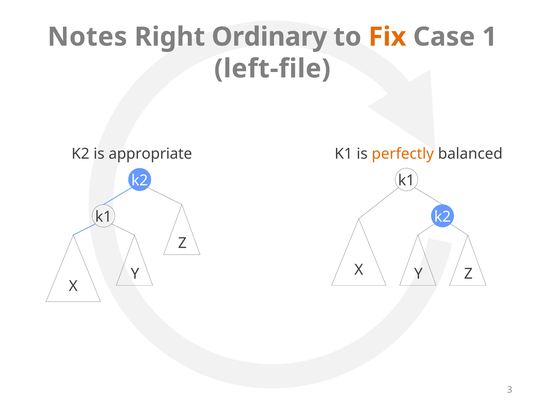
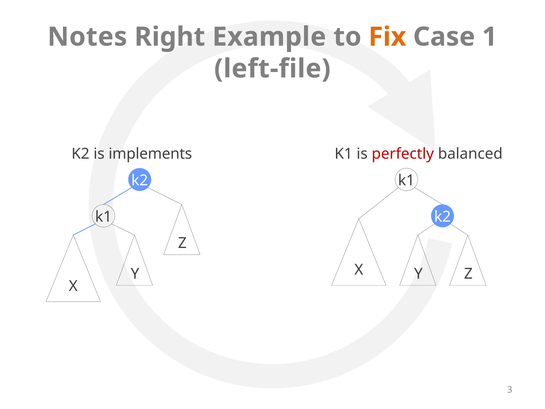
Ordinary: Ordinary -> Example (269, 37)
appropriate: appropriate -> implements (150, 154)
perfectly colour: orange -> red (403, 154)
